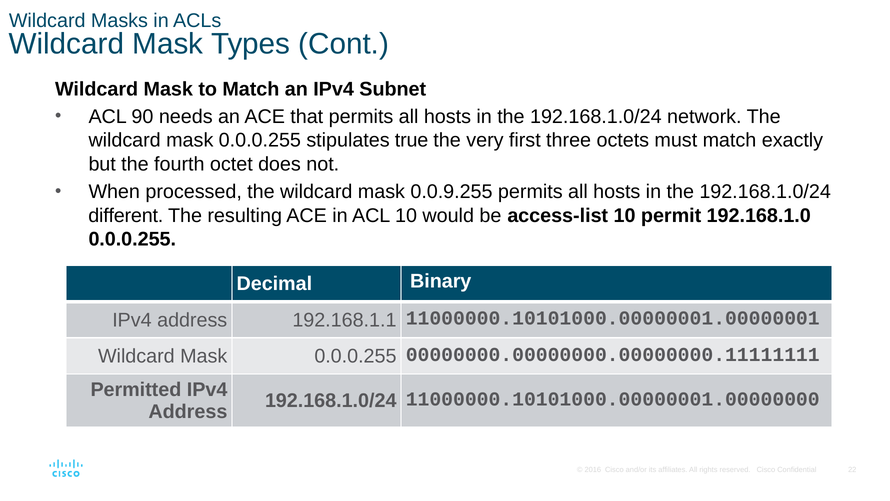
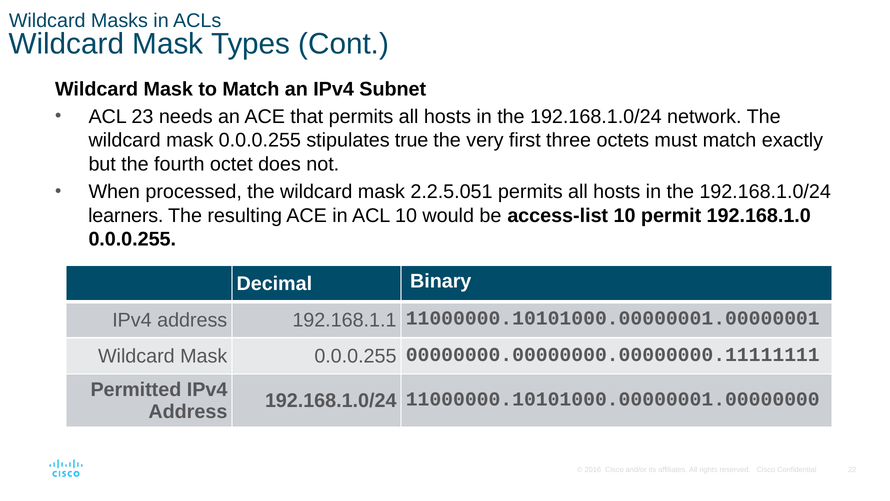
90: 90 -> 23 (142, 117)
0.0.9.255: 0.0.9.255 -> 2.2.5.051 (451, 192)
different: different -> learners (126, 215)
